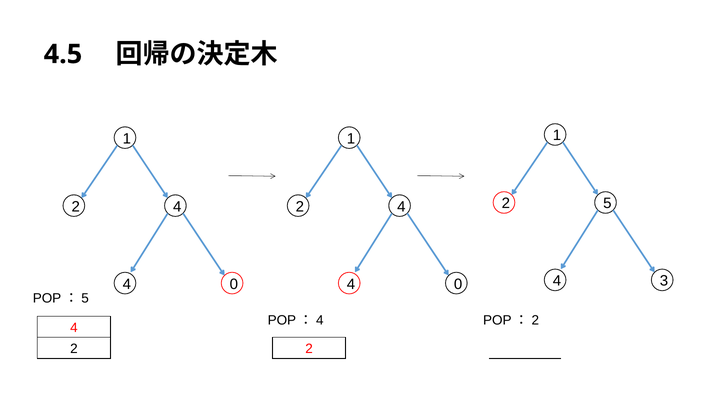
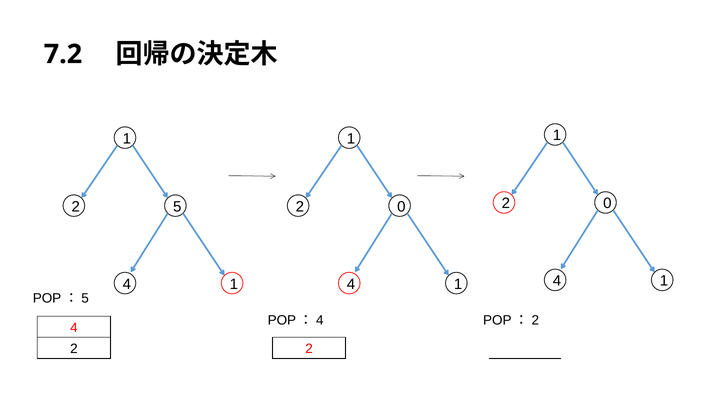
4.5: 4.5 -> 7.2 (63, 54)
5: 5 -> 0 (607, 204)
4: 4 -> 5 (177, 207)
4: 4 -> 0 (401, 207)
3: 3 -> 1 (664, 281)
0: 0 -> 1 (234, 285)
0: 0 -> 1 (458, 285)
